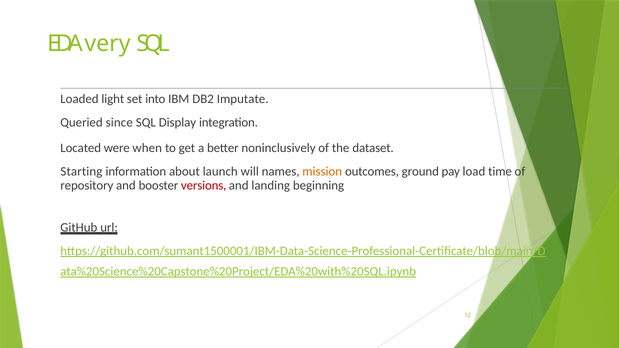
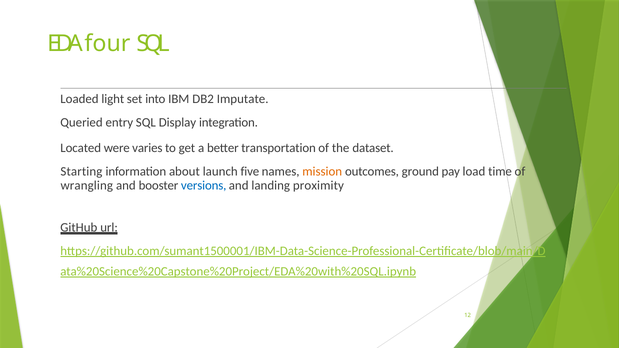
very: very -> four (107, 44)
since: since -> entry (119, 122)
when: when -> varies (147, 148)
noninclusively: noninclusively -> transportation (279, 148)
will: will -> five (250, 171)
repository: repository -> wrangling (87, 186)
versions colour: red -> blue (204, 186)
beginning: beginning -> proximity (318, 186)
